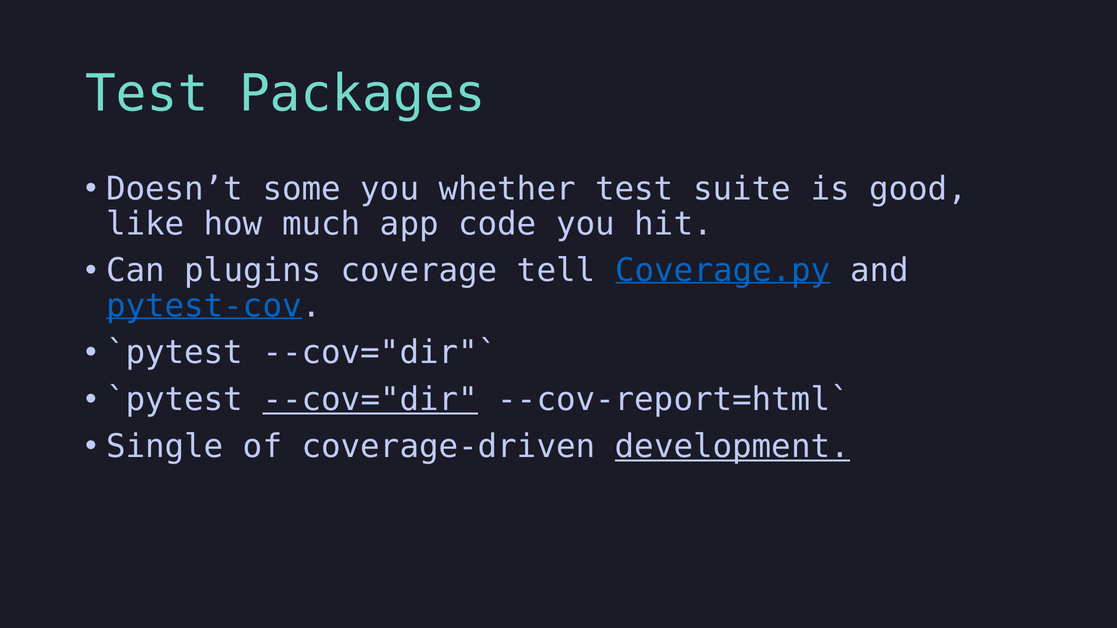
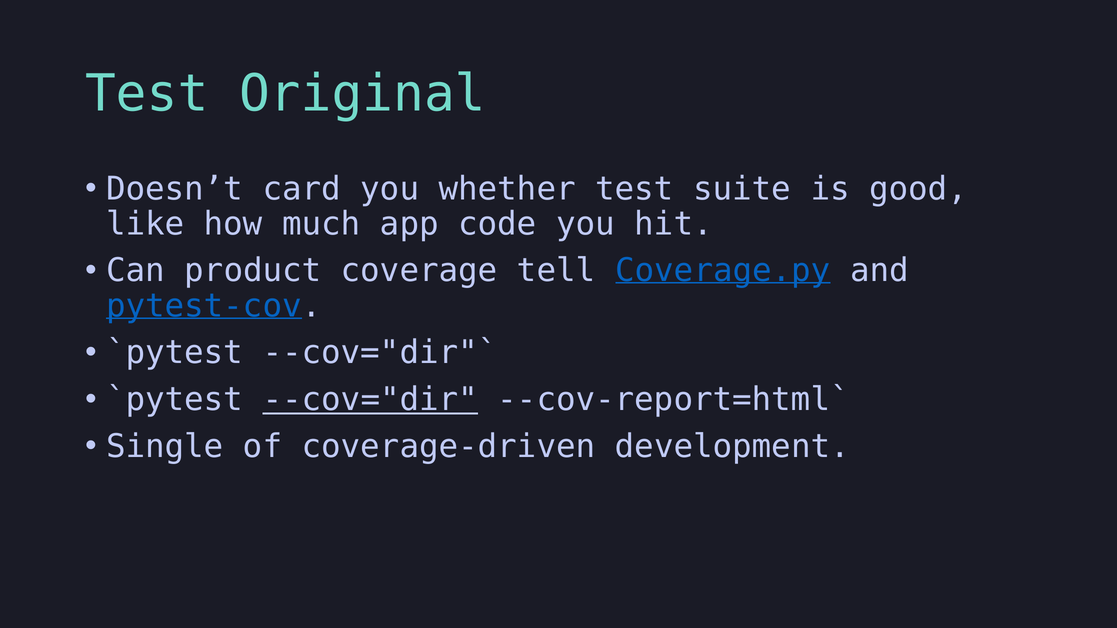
Packages: Packages -> Original (362, 94)
some: some -> card (302, 189)
plugins: plugins -> product (253, 271)
development underline: present -> none (732, 447)
